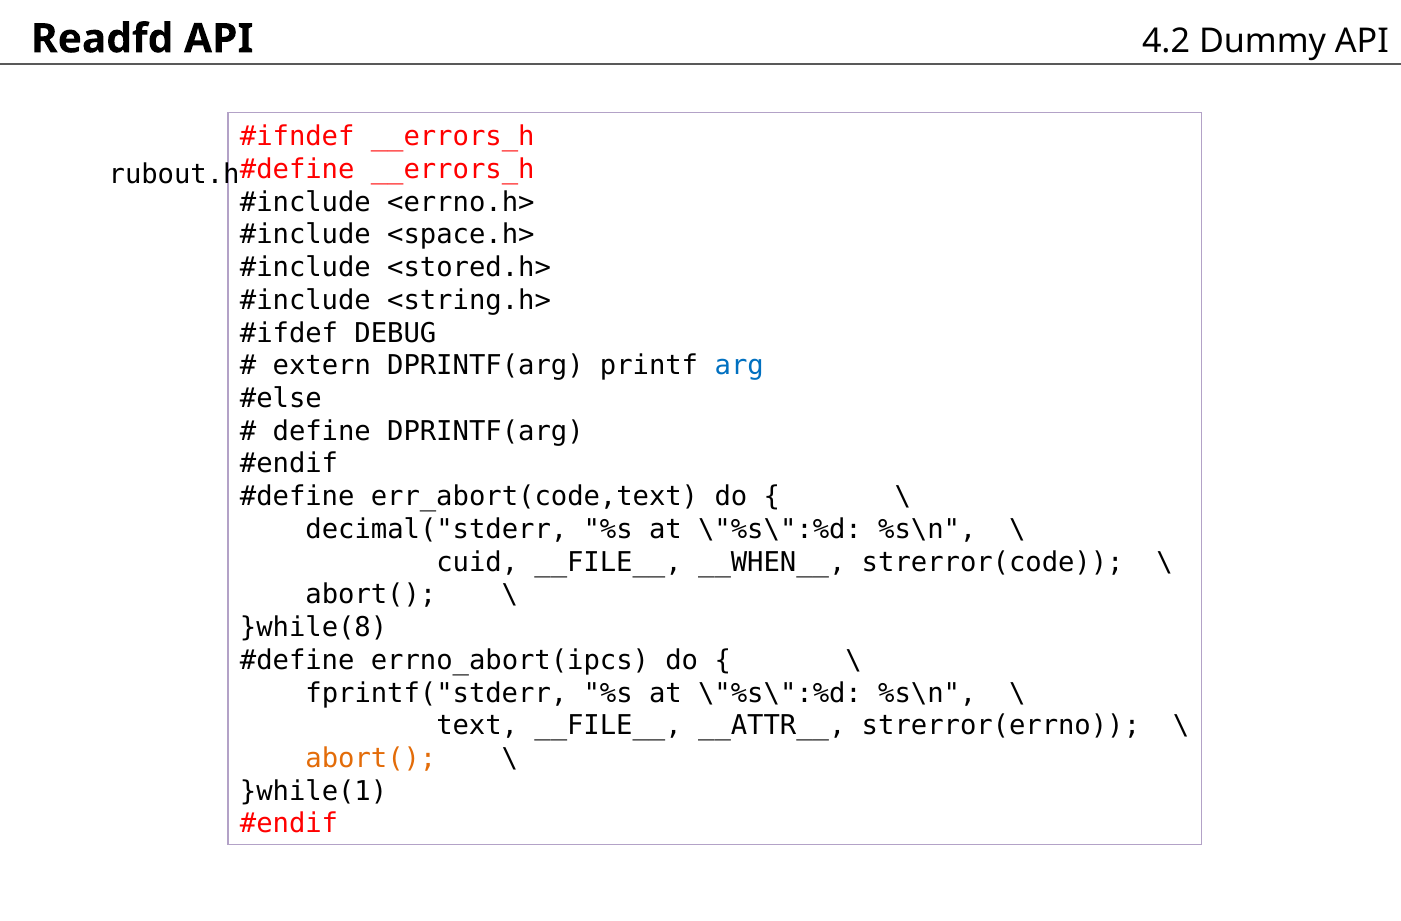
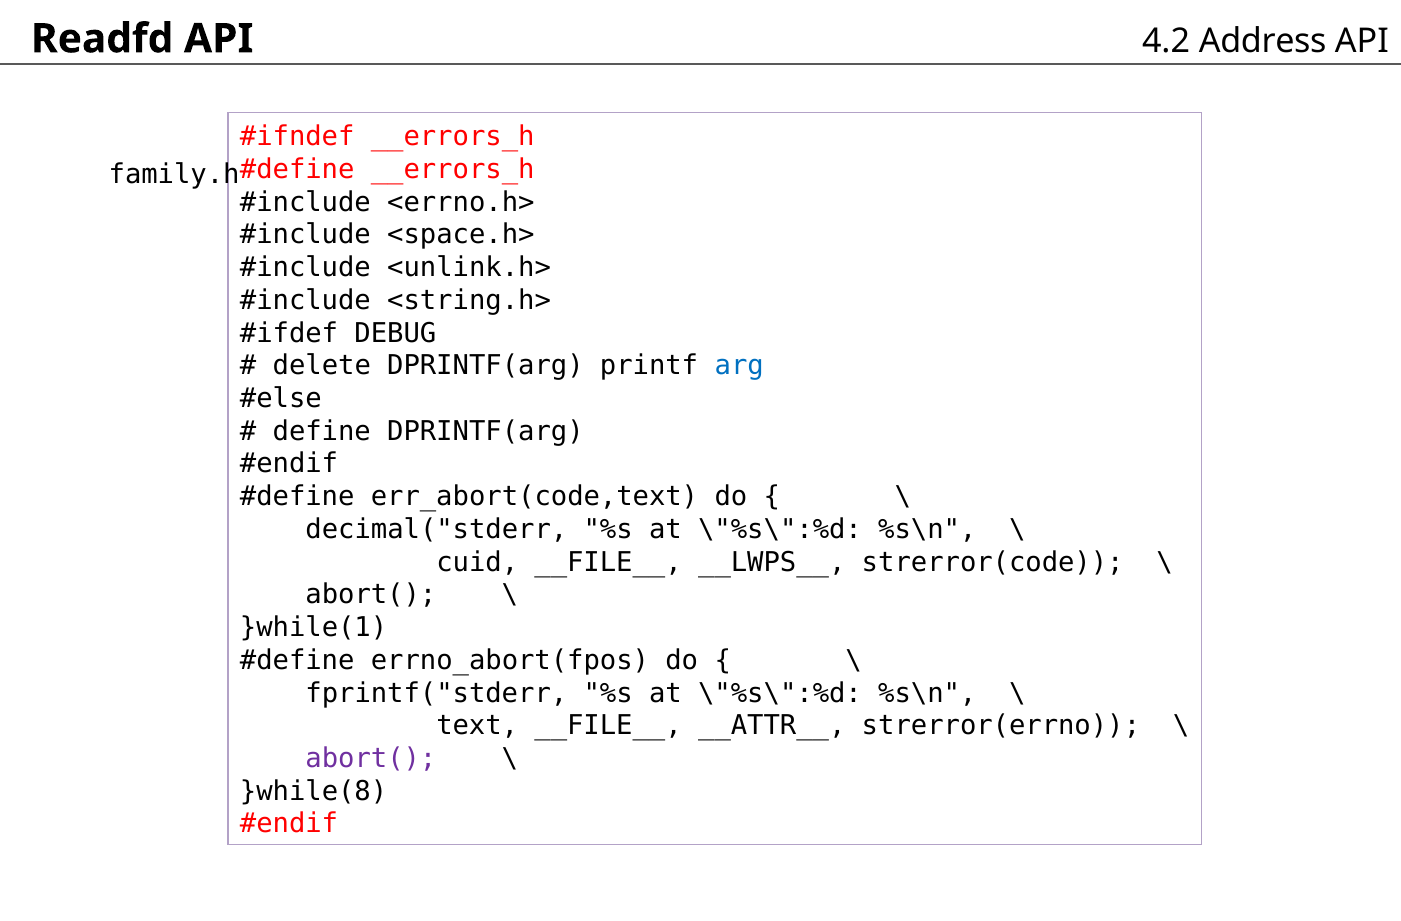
Dummy: Dummy -> Address (1263, 41)
rubout.h: rubout.h -> family.h (174, 174)
<stored.h>: <stored.h> -> <unlink.h> (469, 267)
extern: extern -> delete (322, 365)
__WHEN__: __WHEN__ -> __LWPS__ (772, 562)
}while(8: }while(8 -> }while(1 (314, 627)
errno_abort(ipcs: errno_abort(ipcs -> errno_abort(fpos (510, 660)
abort( colour: orange -> purple (371, 758)
}while(1: }while(1 -> }while(8 (314, 791)
